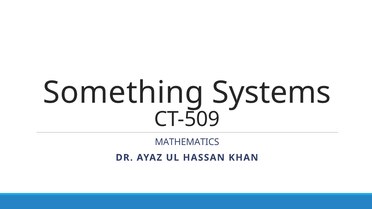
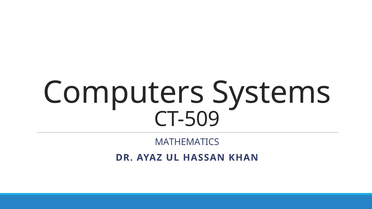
Something: Something -> Computers (124, 93)
